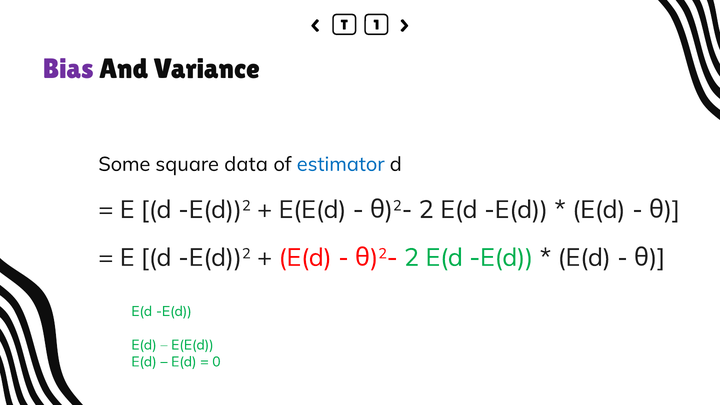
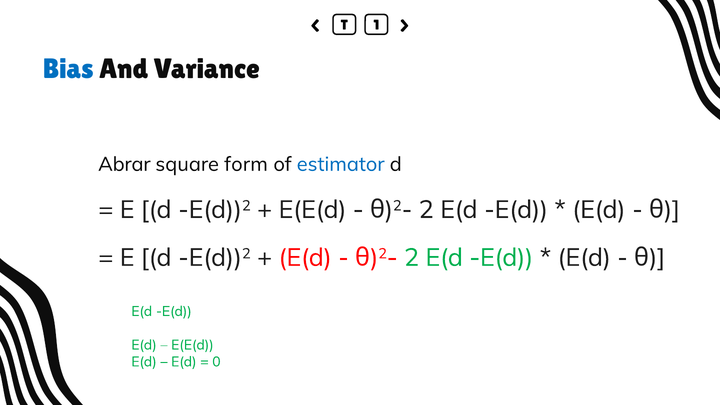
Bias colour: purple -> blue (68, 69)
Some: Some -> Abrar (124, 164)
data: data -> form (246, 164)
